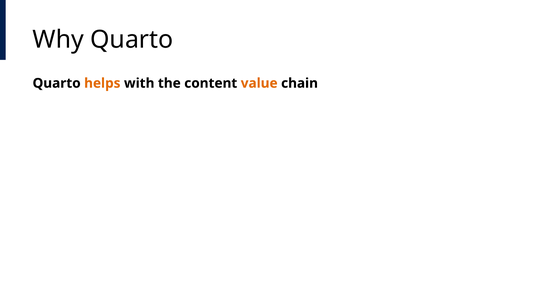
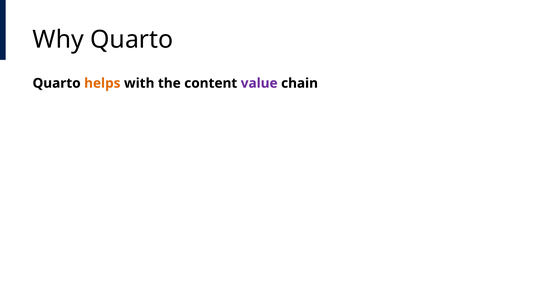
value colour: orange -> purple (259, 83)
